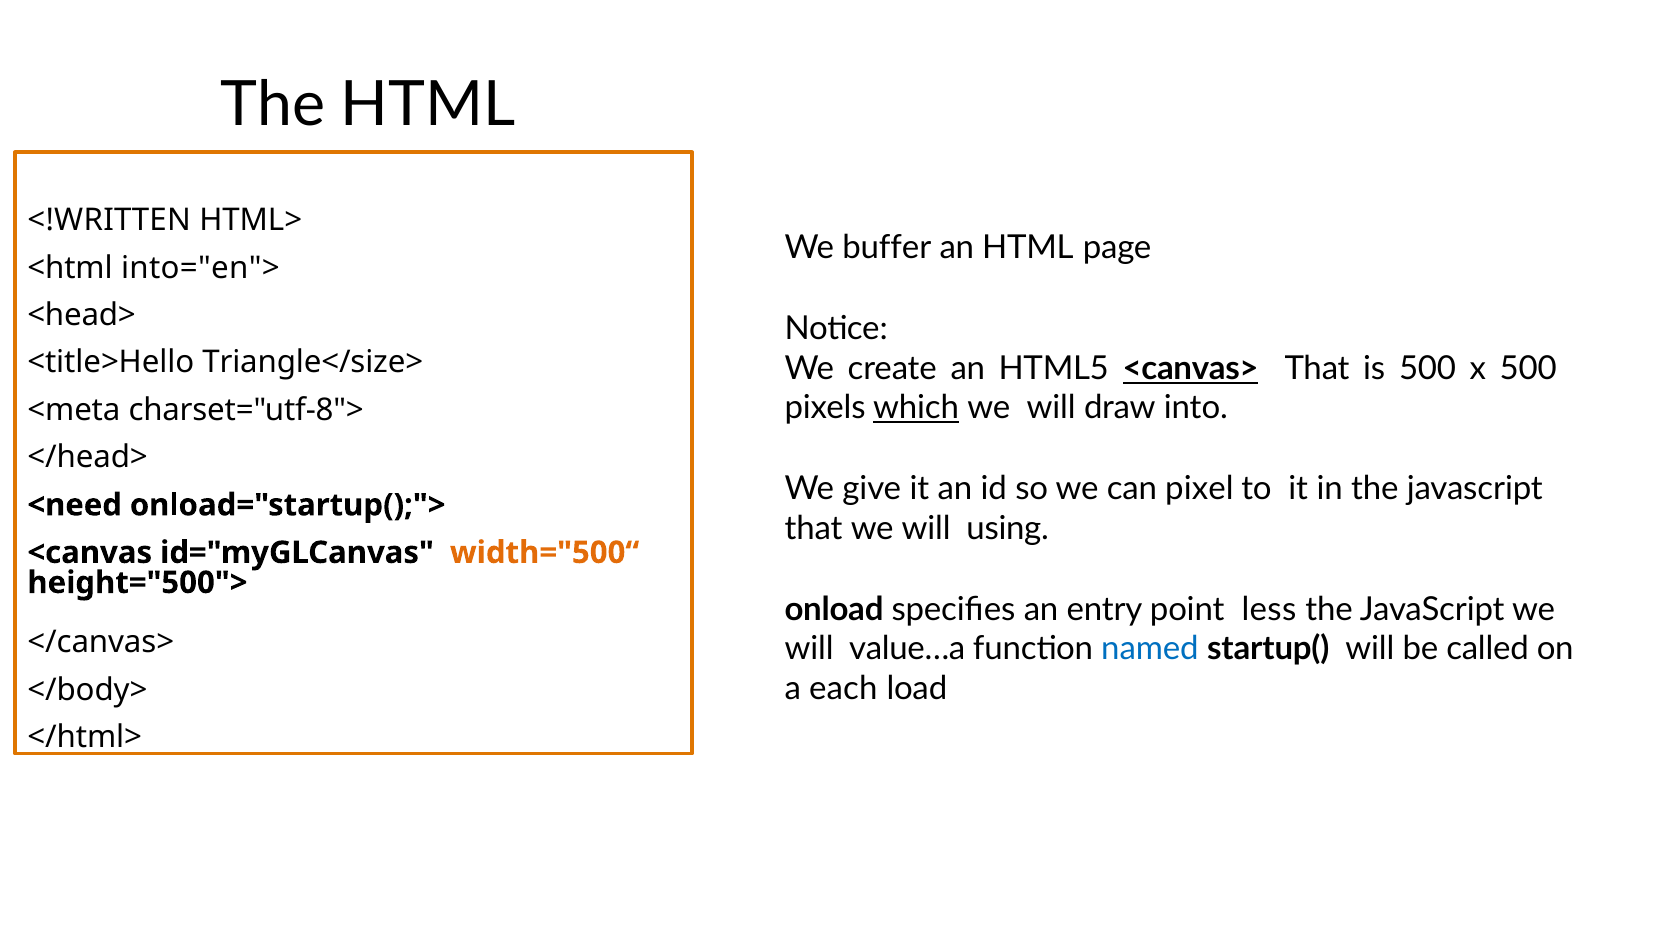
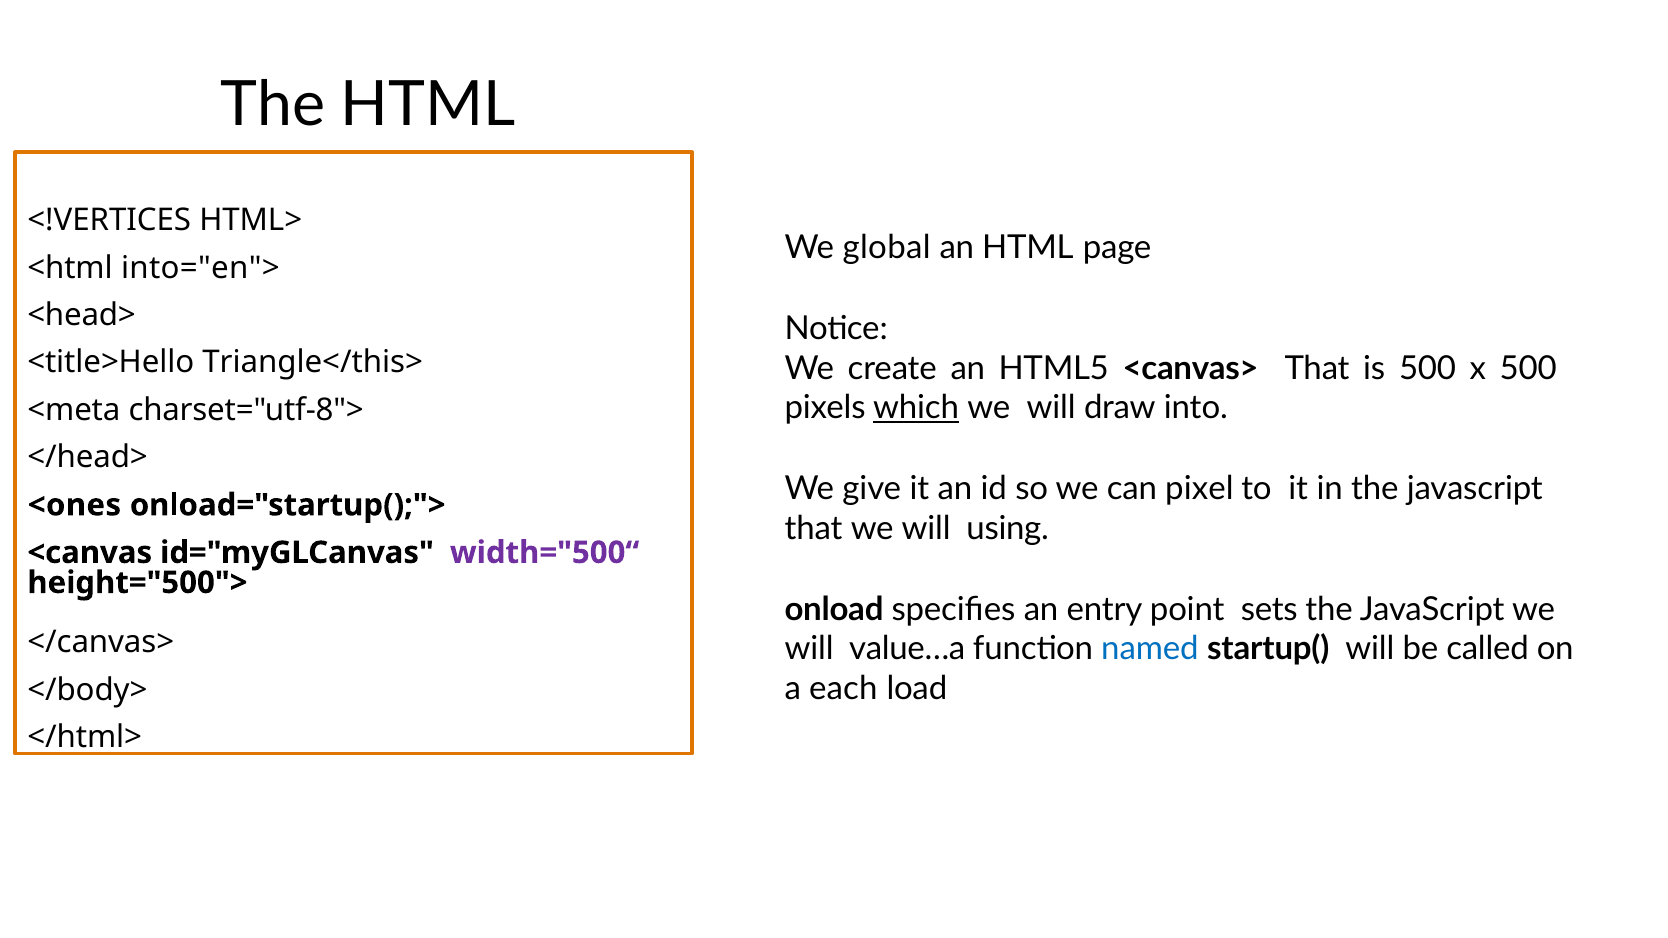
<!WRITTEN: <!WRITTEN -> <!VERTICES (109, 221)
buffer: buffer -> global (887, 248)
Triangle</size>: Triangle</size> -> Triangle</this> (313, 363)
<canvas> underline: present -> none (1191, 369)
<need: <need -> <ones (74, 505)
width="500“ colour: orange -> purple (545, 553)
less: less -> sets (1269, 610)
